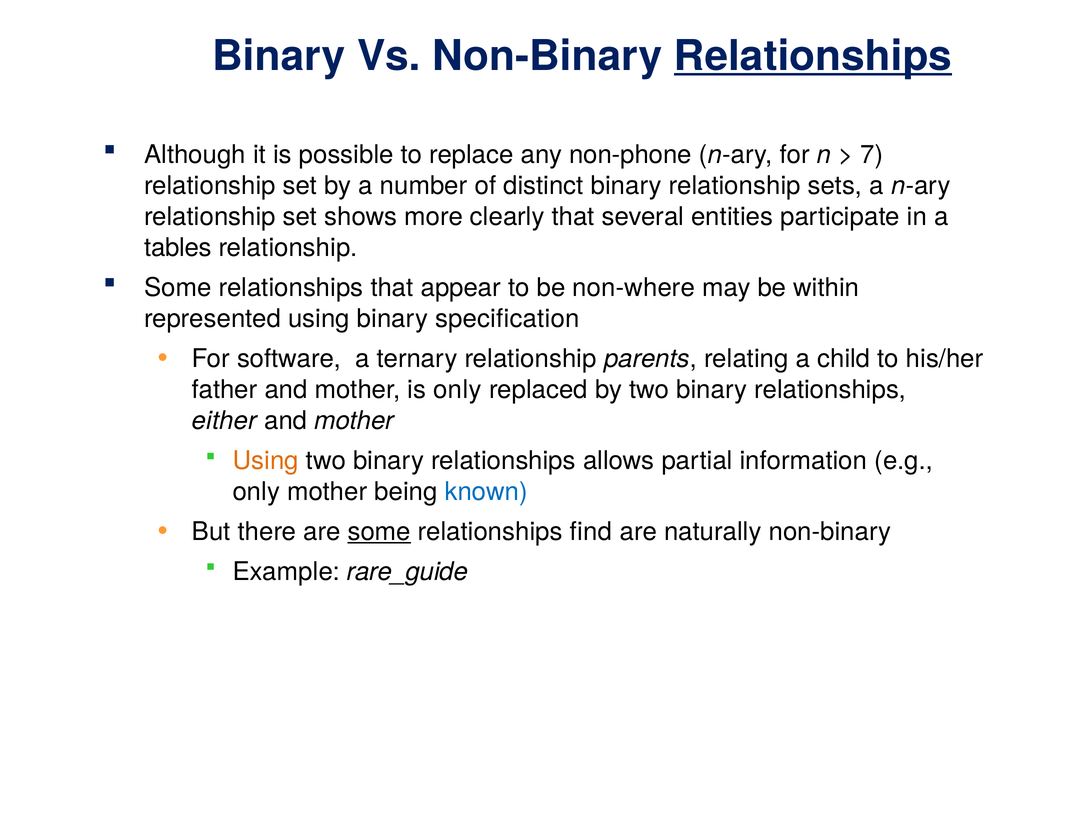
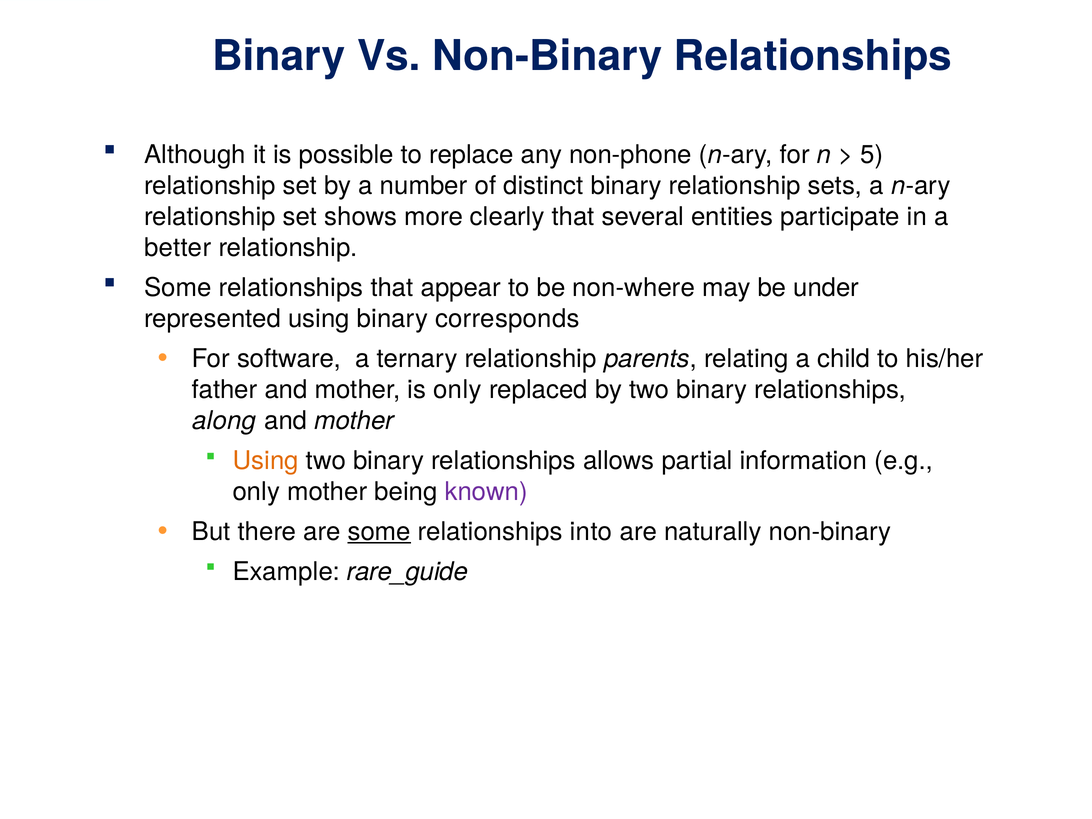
Relationships underline: present -> none (813, 56)
7: 7 -> 5 (872, 155)
tables: tables -> better (178, 248)
within: within -> under (826, 288)
specification: specification -> corresponds (507, 319)
either: either -> along (224, 421)
known colour: blue -> purple (486, 492)
find: find -> into (591, 532)
